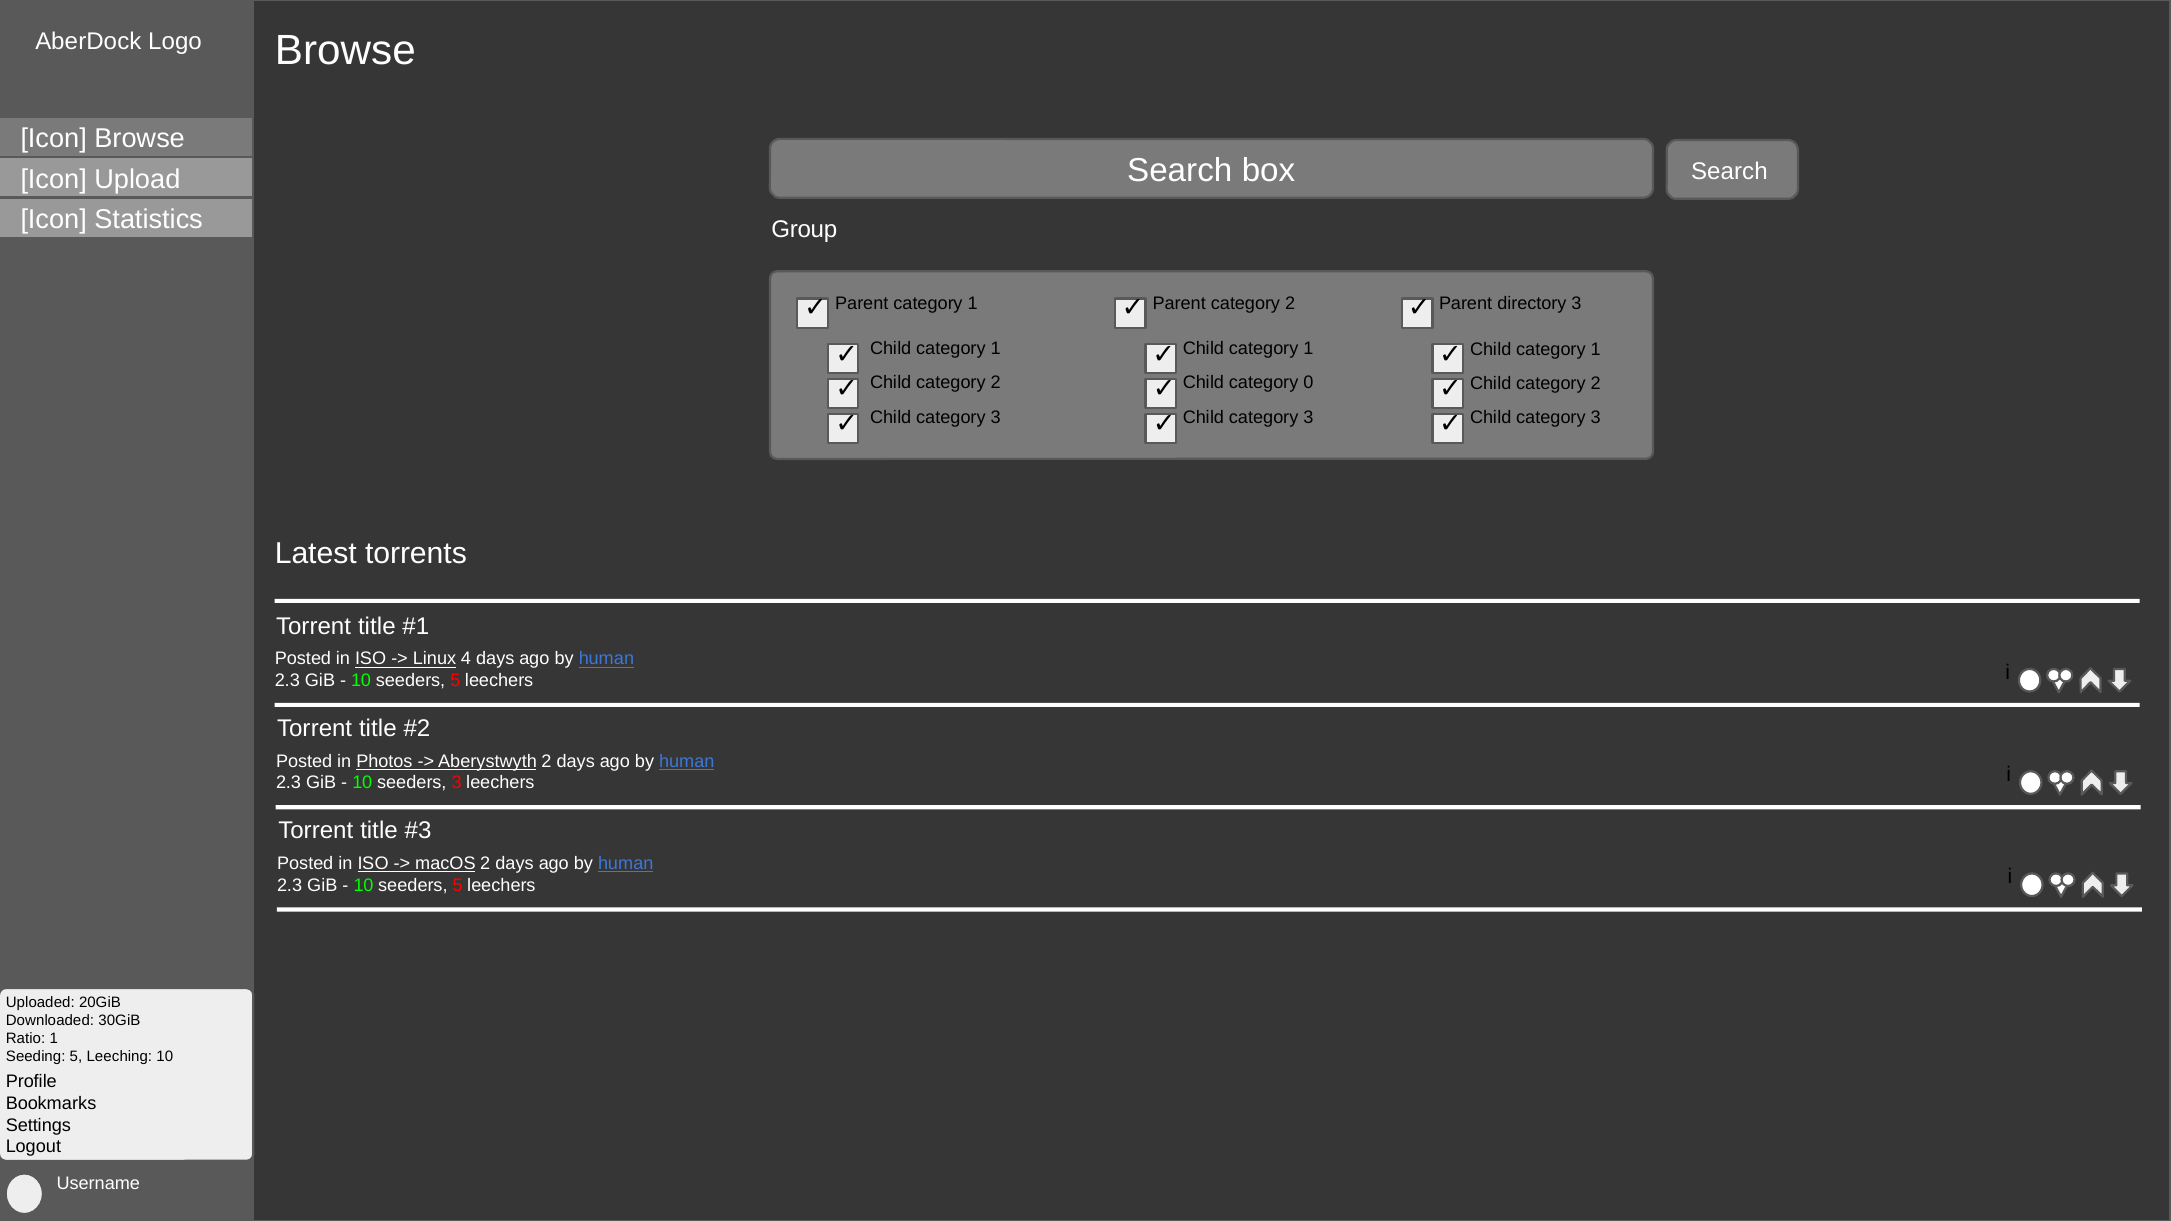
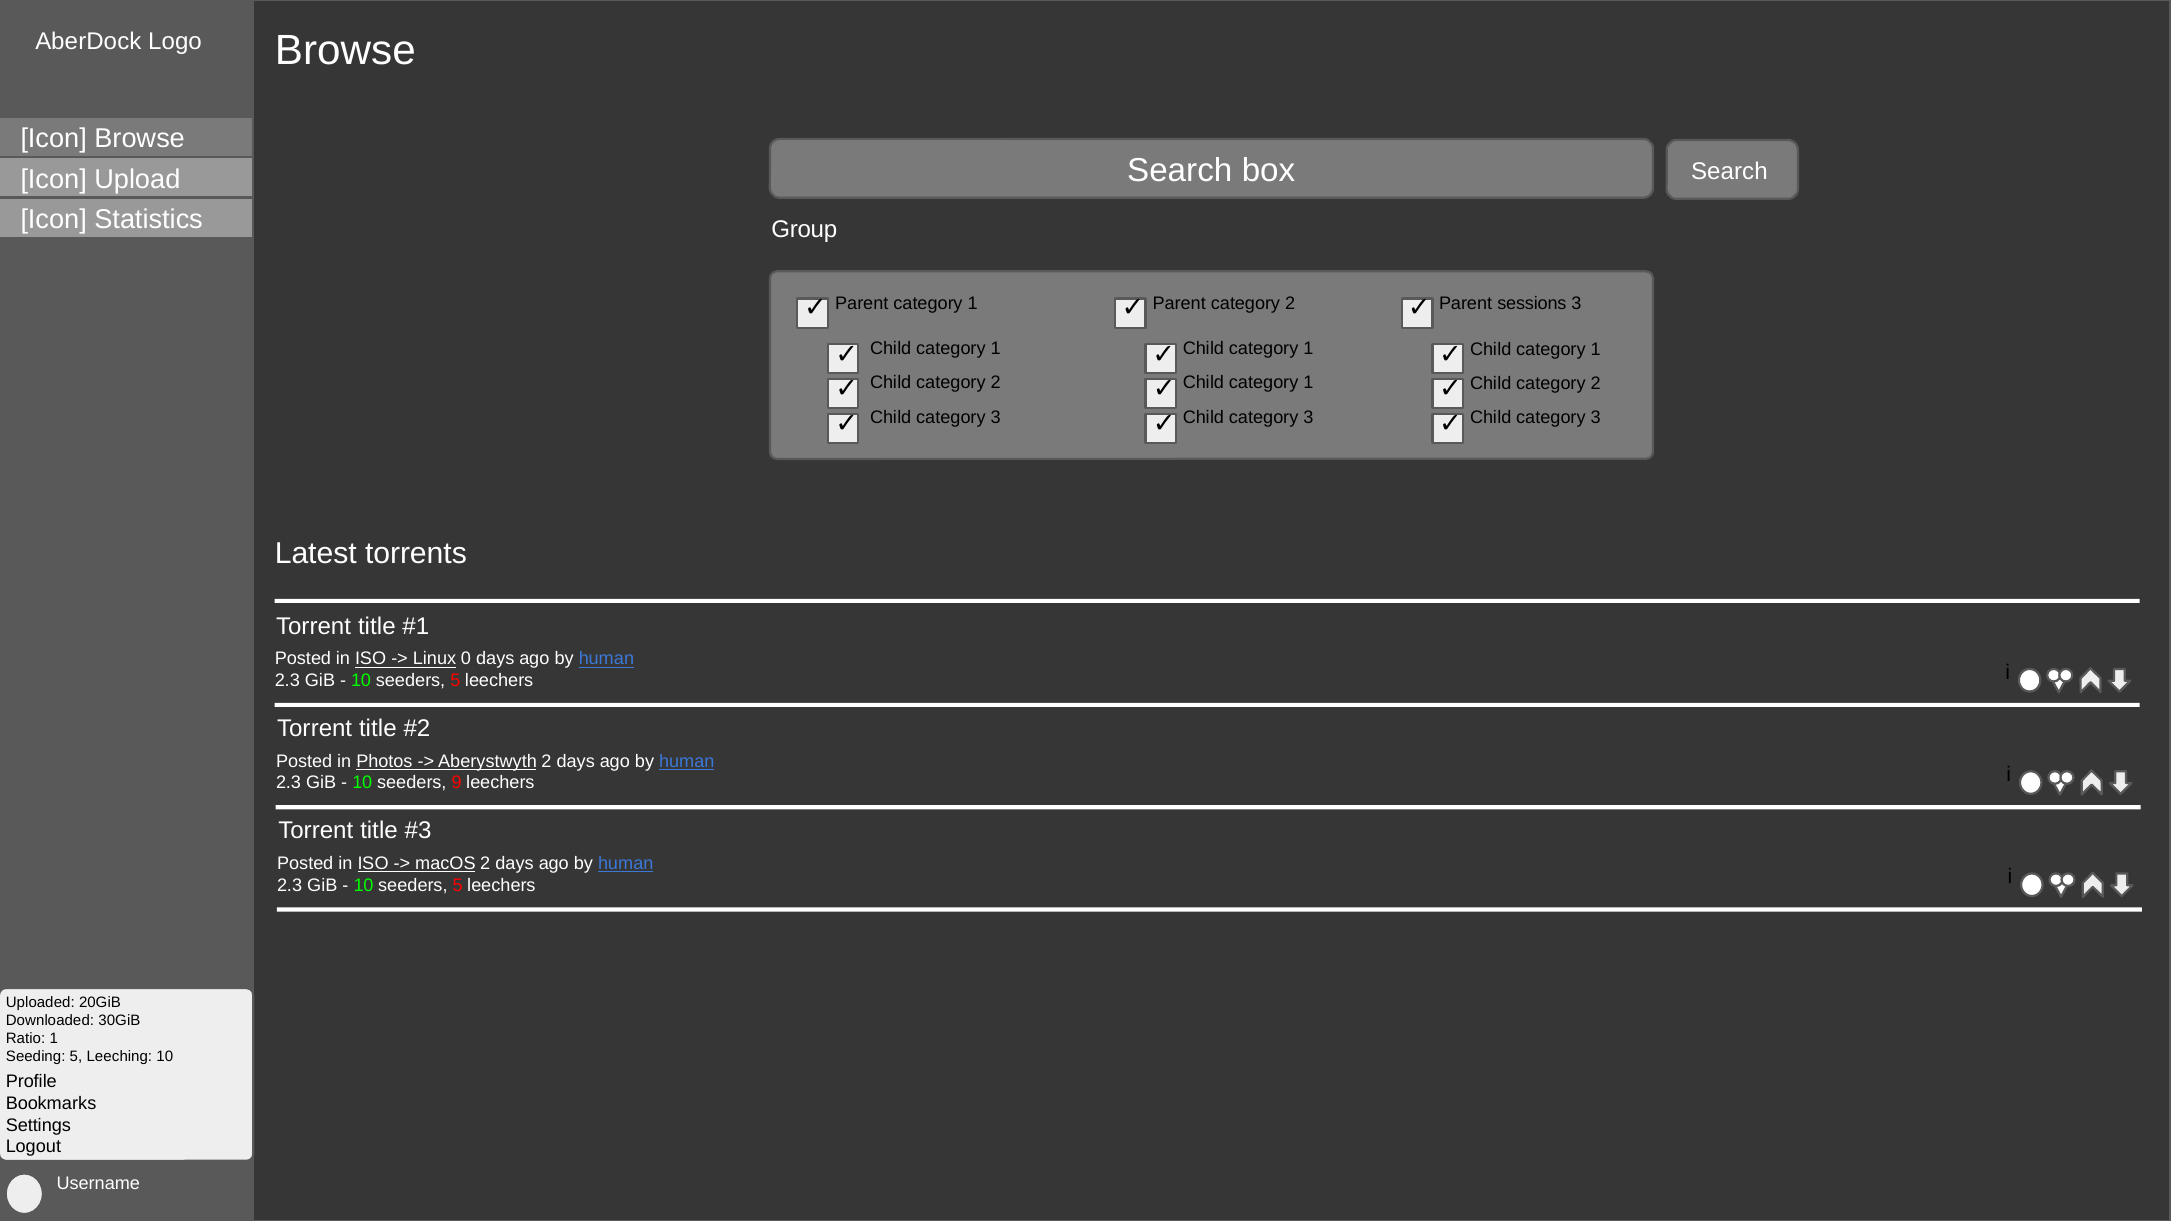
directory: directory -> sessions (1532, 303)
0: 0 -> 1 (1308, 383)
4: 4 -> 0 (466, 659)
seeders 3: 3 -> 9 (457, 783)
